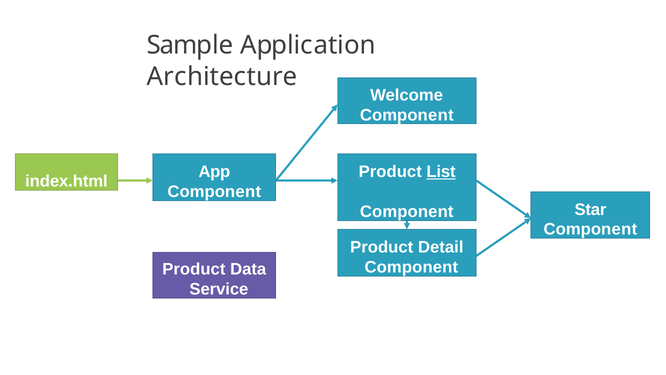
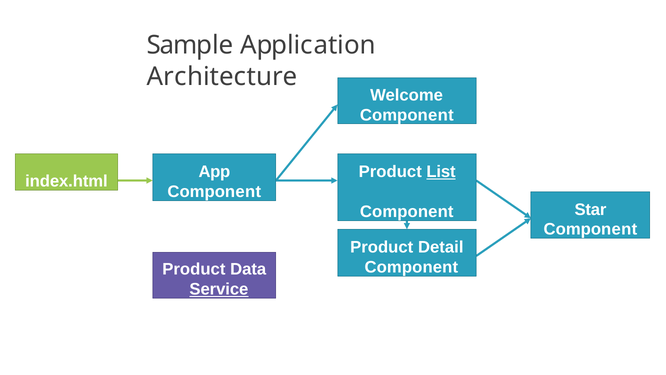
Service underline: none -> present (219, 289)
